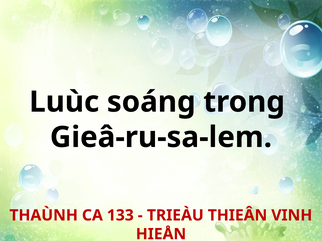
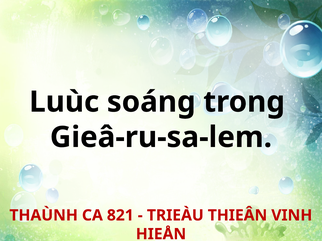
133: 133 -> 821 (120, 216)
